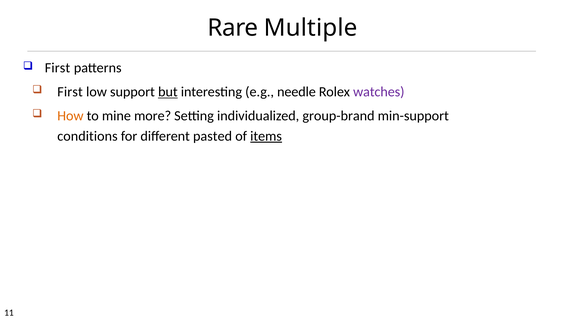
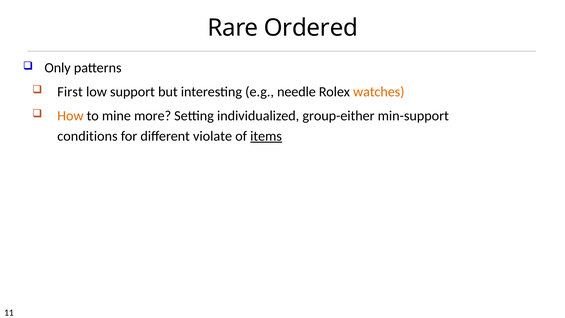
Multiple: Multiple -> Ordered (311, 28)
First: First -> Only (58, 68)
but underline: present -> none (168, 92)
watches colour: purple -> orange (379, 92)
group-brand: group-brand -> group-either (339, 116)
pasted: pasted -> violate (213, 136)
